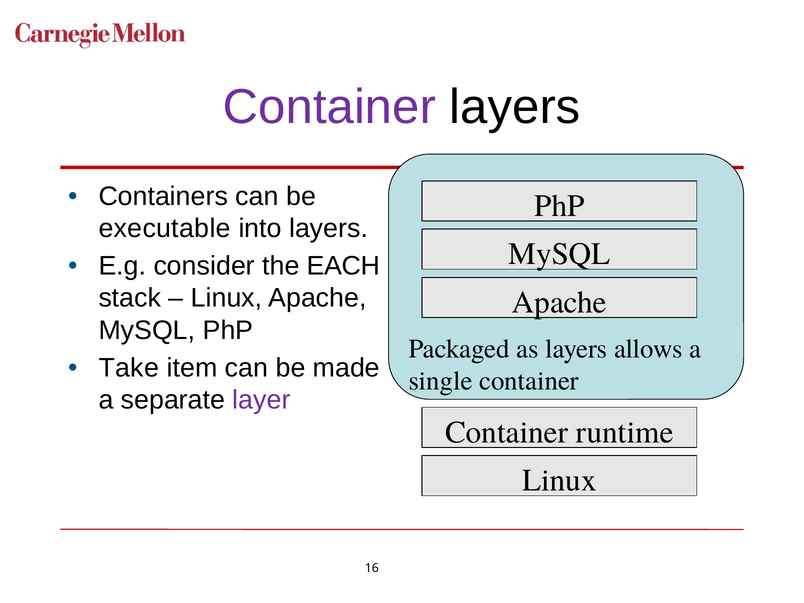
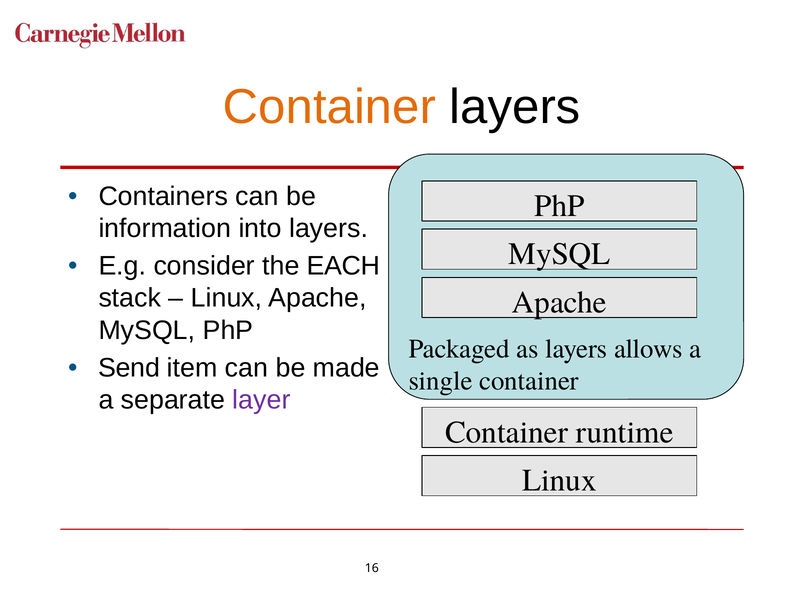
Container colour: purple -> orange (329, 107)
executable: executable -> information (165, 228)
Take: Take -> Send (129, 368)
